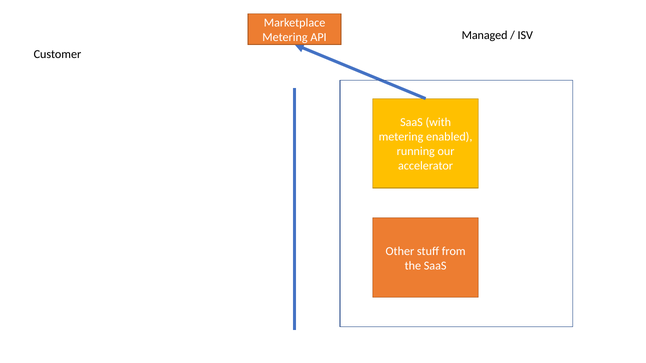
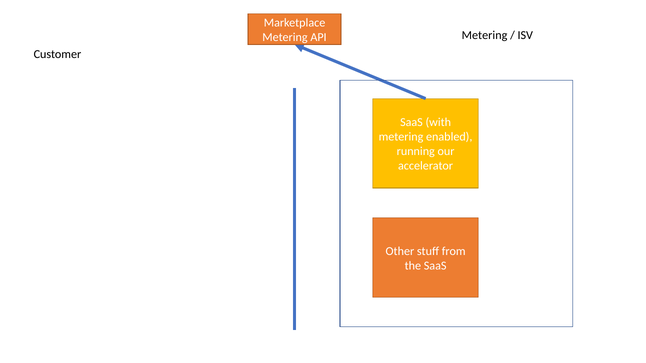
API Managed: Managed -> Metering (485, 35)
